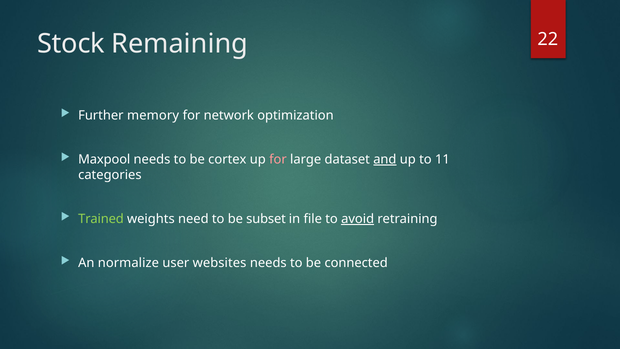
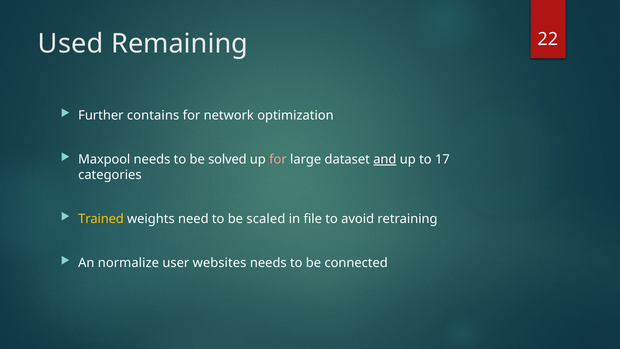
Stock: Stock -> Used (71, 44)
memory: memory -> contains (153, 115)
cortex: cortex -> solved (227, 159)
11: 11 -> 17 (442, 159)
Trained colour: light green -> yellow (101, 219)
subset: subset -> scaled (266, 219)
avoid underline: present -> none (358, 219)
